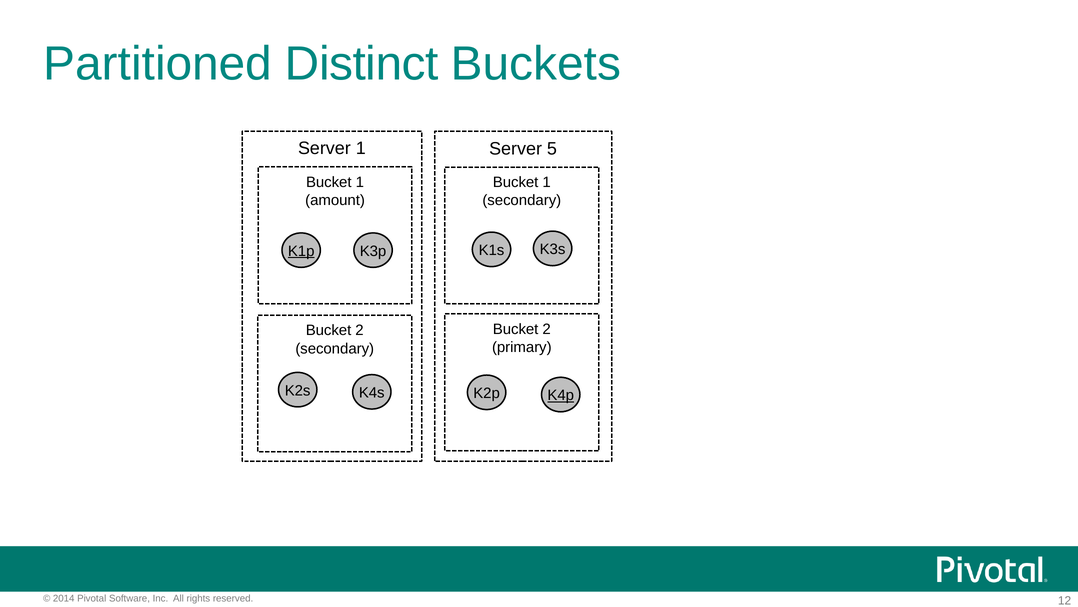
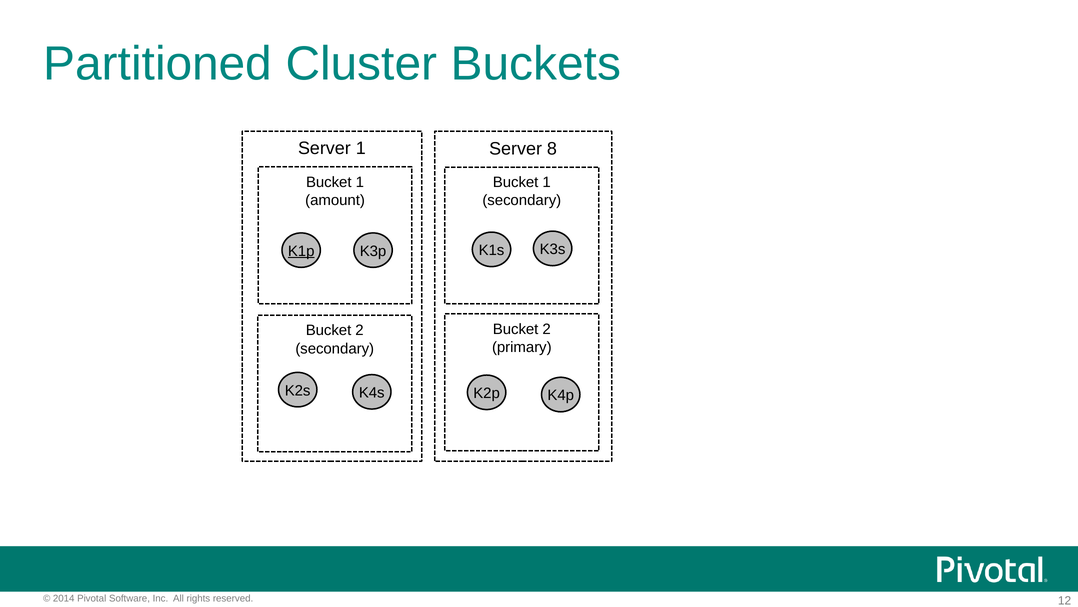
Distinct: Distinct -> Cluster (361, 64)
5: 5 -> 8 (552, 149)
K4p underline: present -> none (561, 395)
